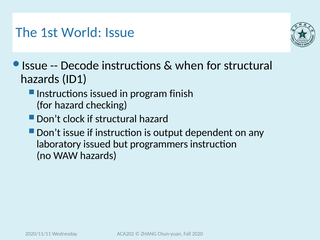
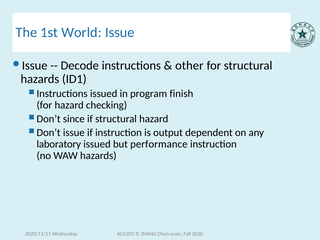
when: when -> other (189, 65)
clock: clock -> since (74, 119)
programmers: programmers -> performance (159, 144)
